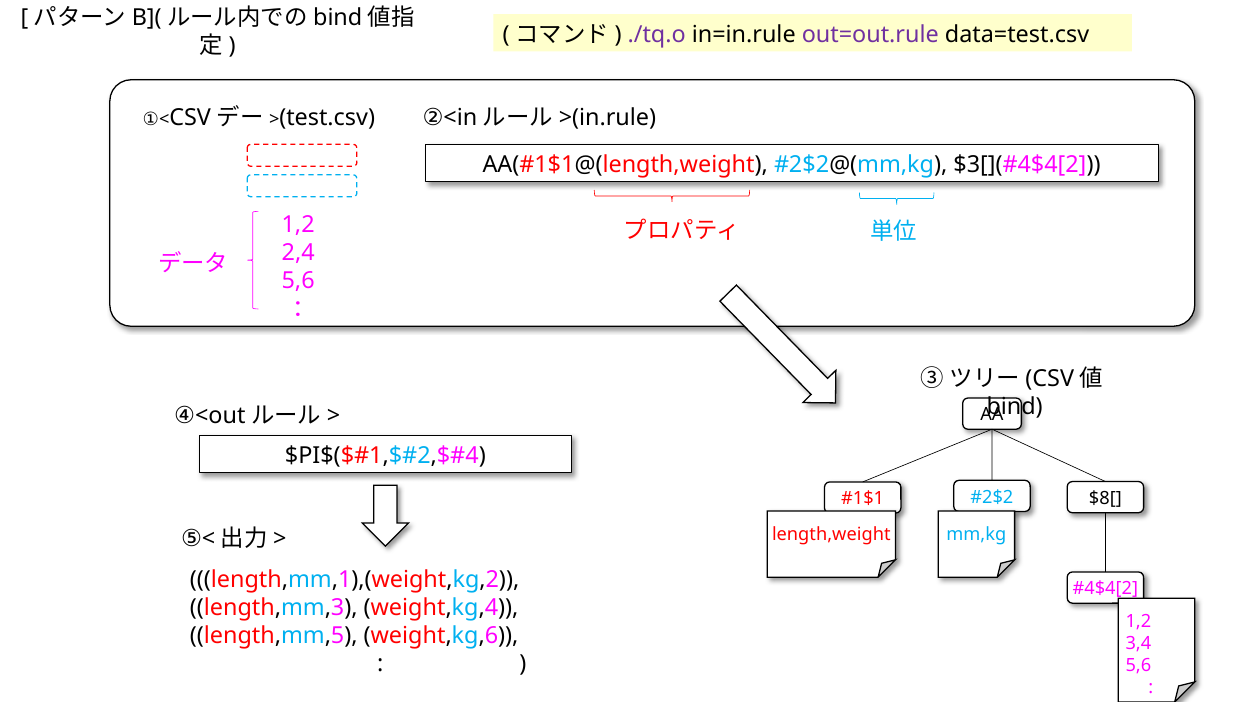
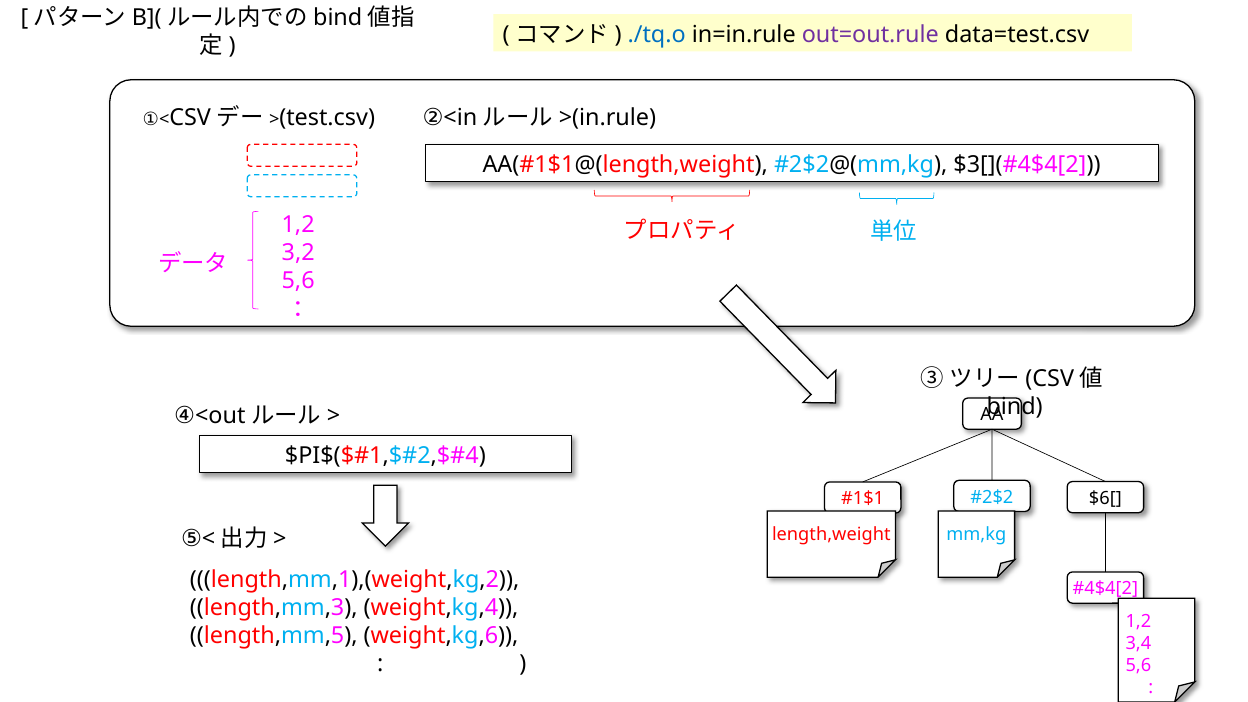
./tq.o colour: purple -> blue (657, 34)
2,4: 2,4 -> 3,2 (298, 253)
$8[: $8[ -> $6[ (1105, 498)
